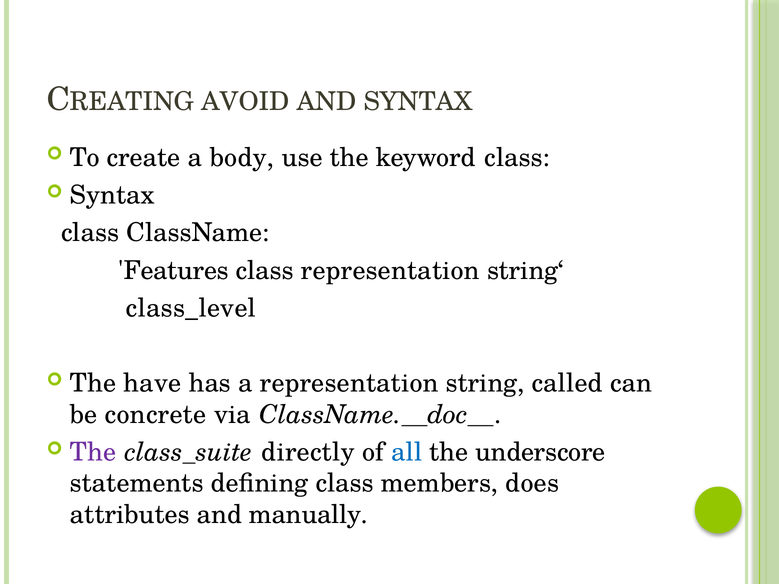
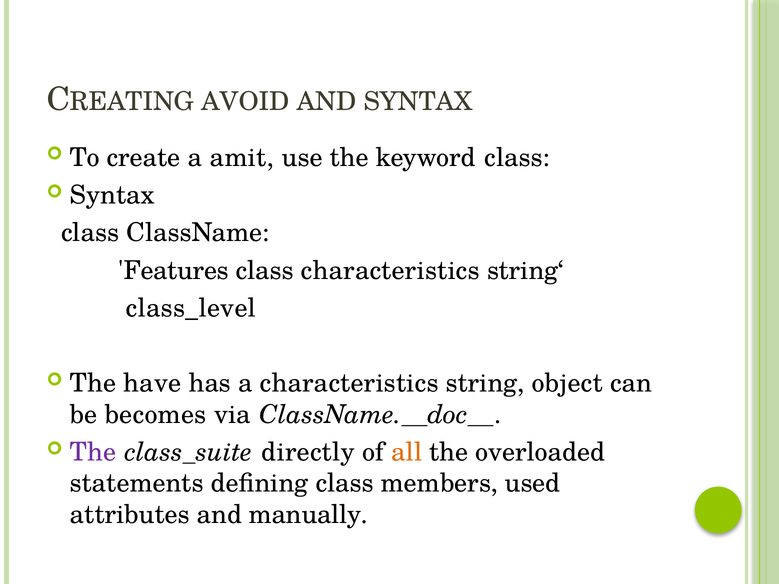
body: body -> amit (242, 158)
class representation: representation -> characteristics (390, 271)
a representation: representation -> characteristics (349, 384)
called: called -> object (567, 384)
concrete: concrete -> becomes (156, 415)
all colour: blue -> orange (407, 452)
underscore: underscore -> overloaded (540, 452)
does: does -> used (532, 484)
